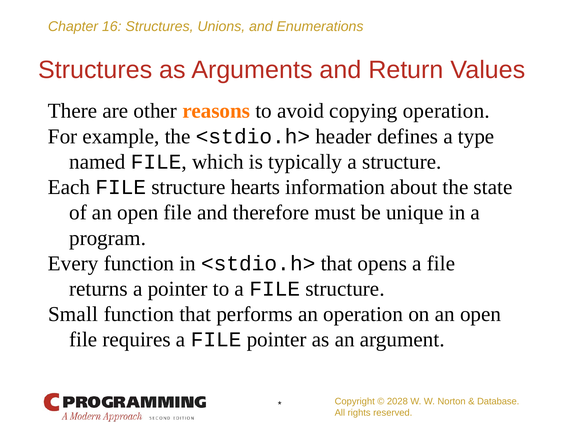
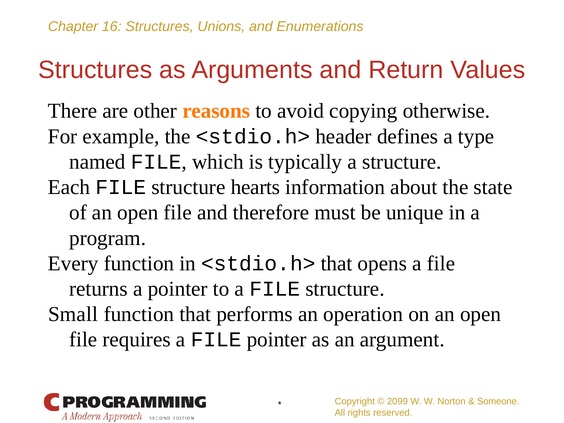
copying operation: operation -> otherwise (446, 111)
2028: 2028 -> 2099 (397, 402)
Database: Database -> Someone (498, 402)
